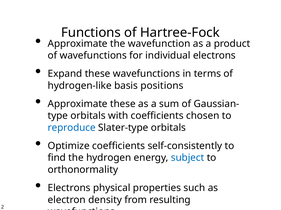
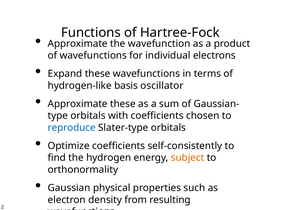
positions: positions -> oscillator (162, 86)
subject colour: blue -> orange (188, 158)
Electrons: Electrons -> Gaussian (69, 189)
